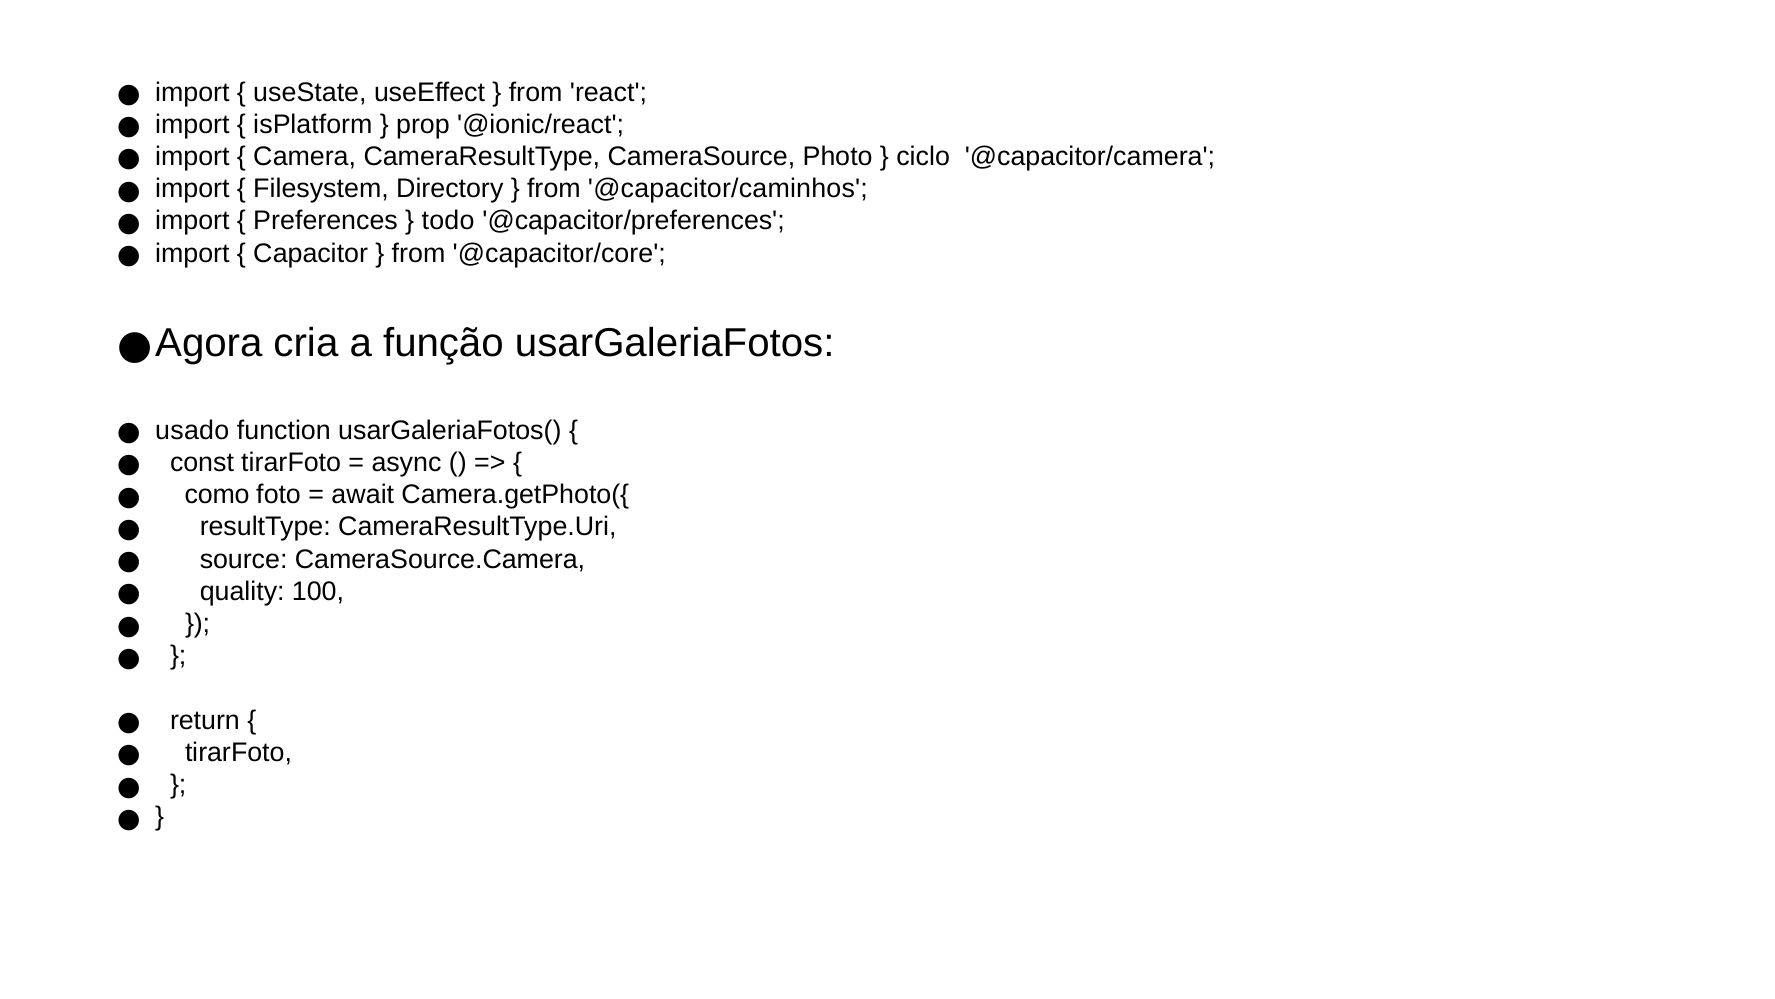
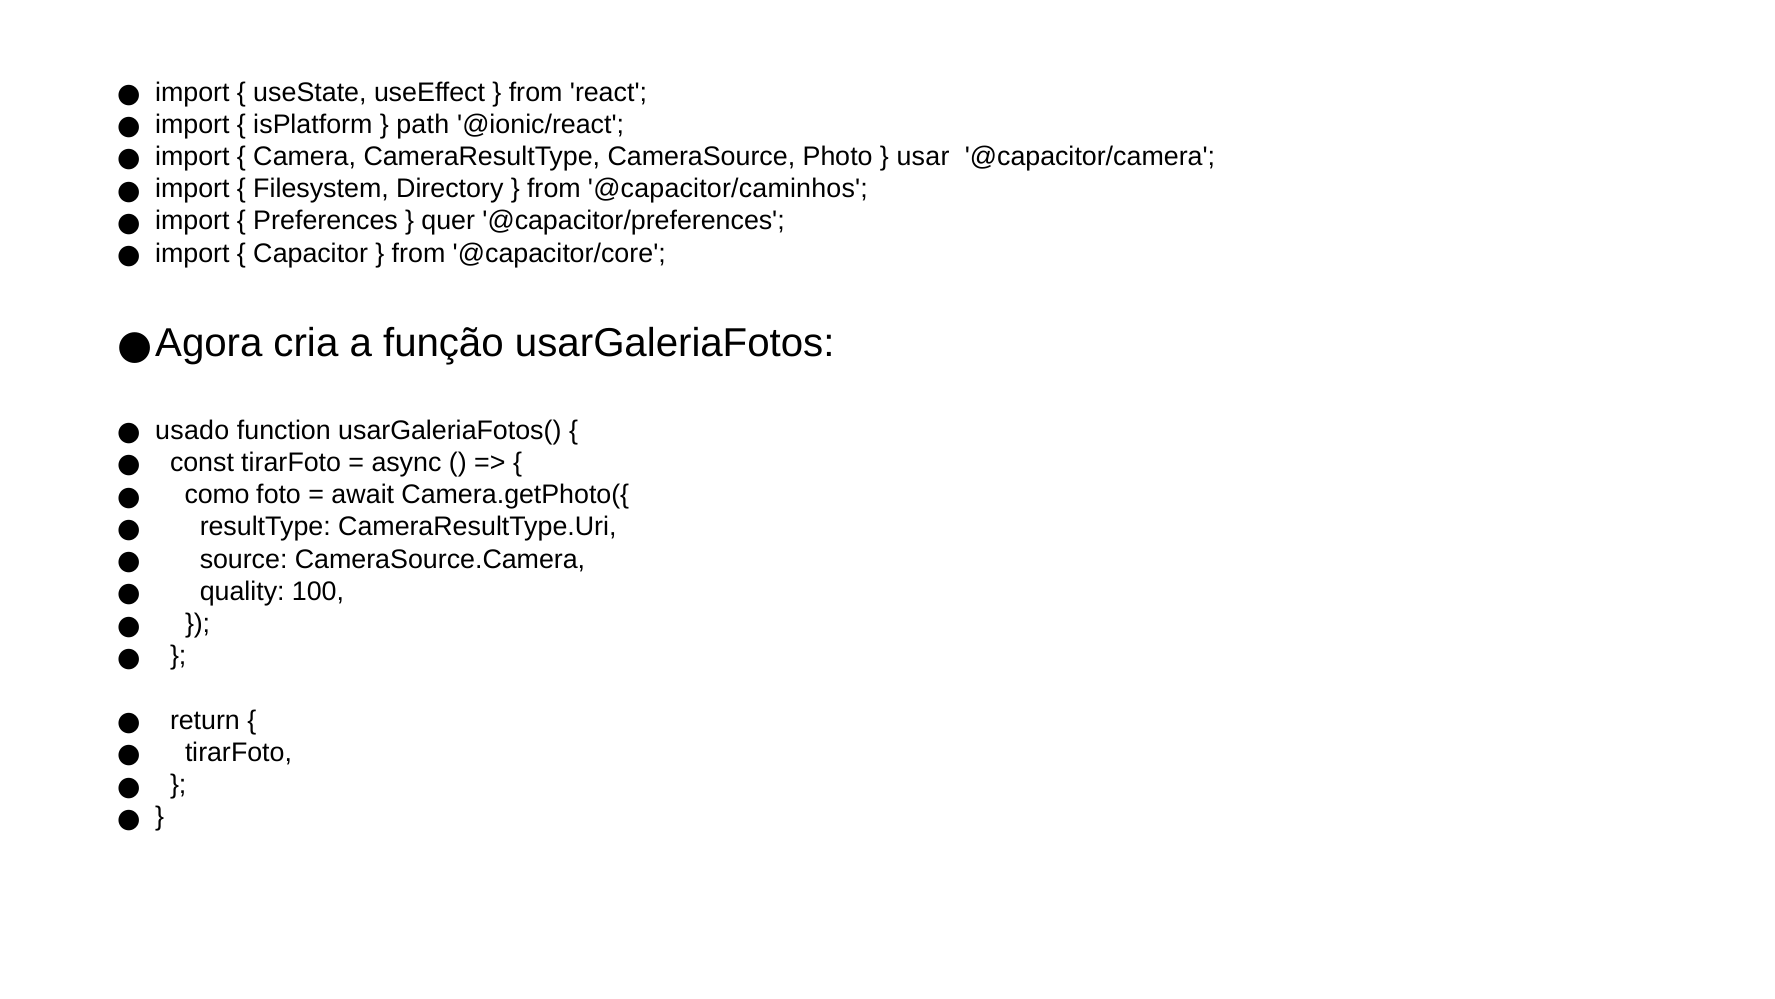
prop: prop -> path (423, 124)
ciclo: ciclo -> usar (923, 157)
todo: todo -> quer (448, 221)
